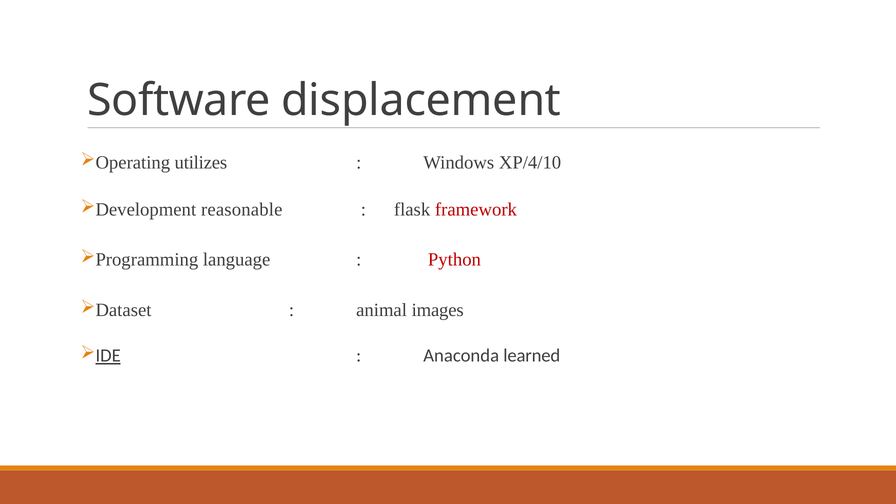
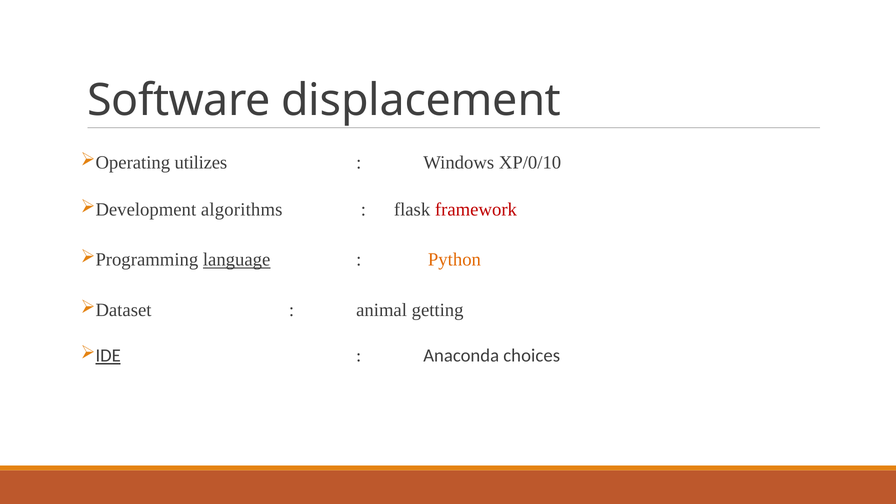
XP/4/10: XP/4/10 -> XP/0/10 (530, 163)
reasonable: reasonable -> algorithms (242, 209)
language underline: none -> present (237, 260)
Python colour: red -> orange (454, 260)
images: images -> getting (438, 310)
learned: learned -> choices (532, 356)
